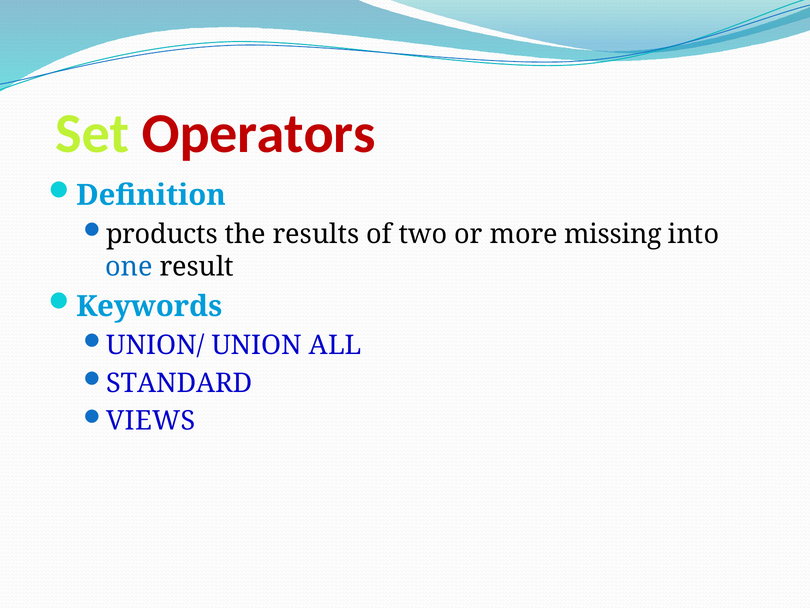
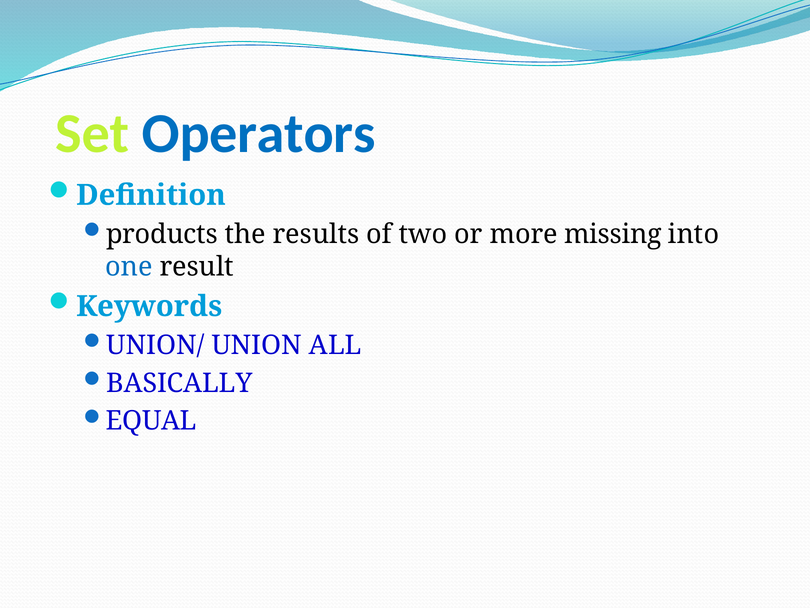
Operators colour: red -> blue (259, 134)
STANDARD: STANDARD -> BASICALLY (179, 383)
VIEWS: VIEWS -> EQUAL (151, 421)
